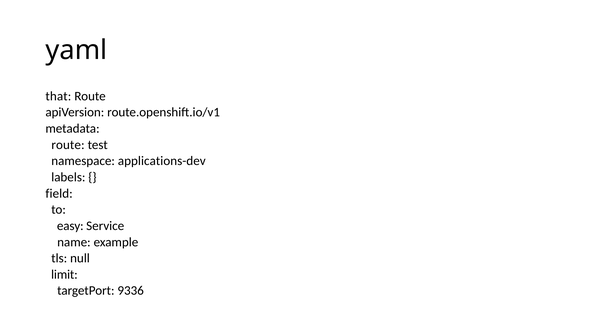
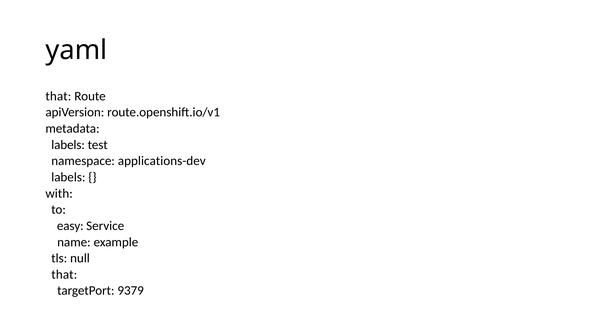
route: route -> labels (68, 145)
field: field -> with (59, 194)
limit: limit -> that (64, 275)
9336: 9336 -> 9379 (131, 291)
